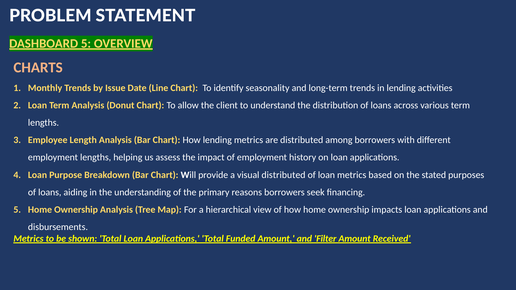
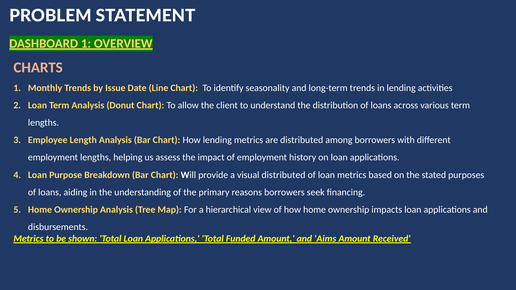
DASHBOARD 5: 5 -> 1 (86, 44)
Filter: Filter -> Aims (325, 239)
